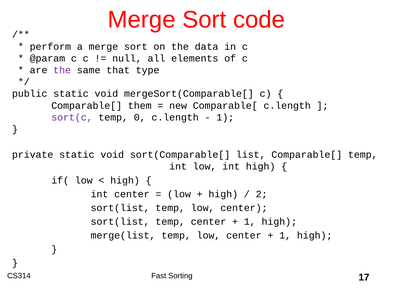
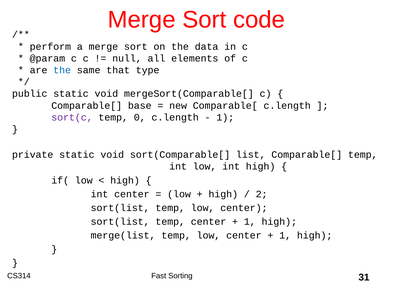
the colour: purple -> blue (62, 70)
them: them -> base (140, 105)
17: 17 -> 31 (364, 277)
